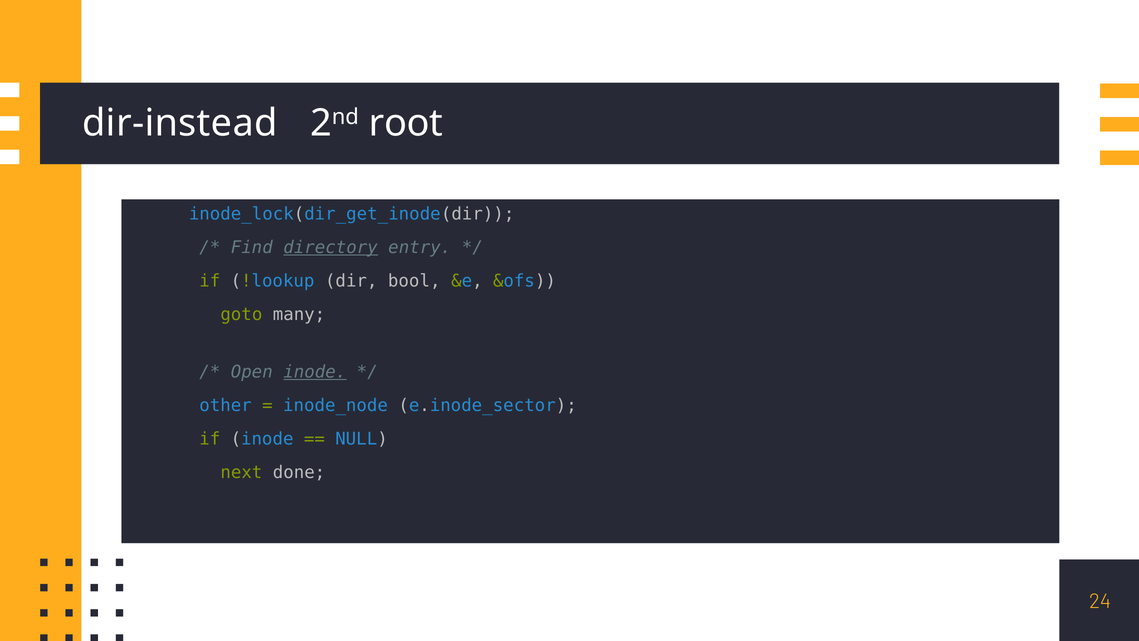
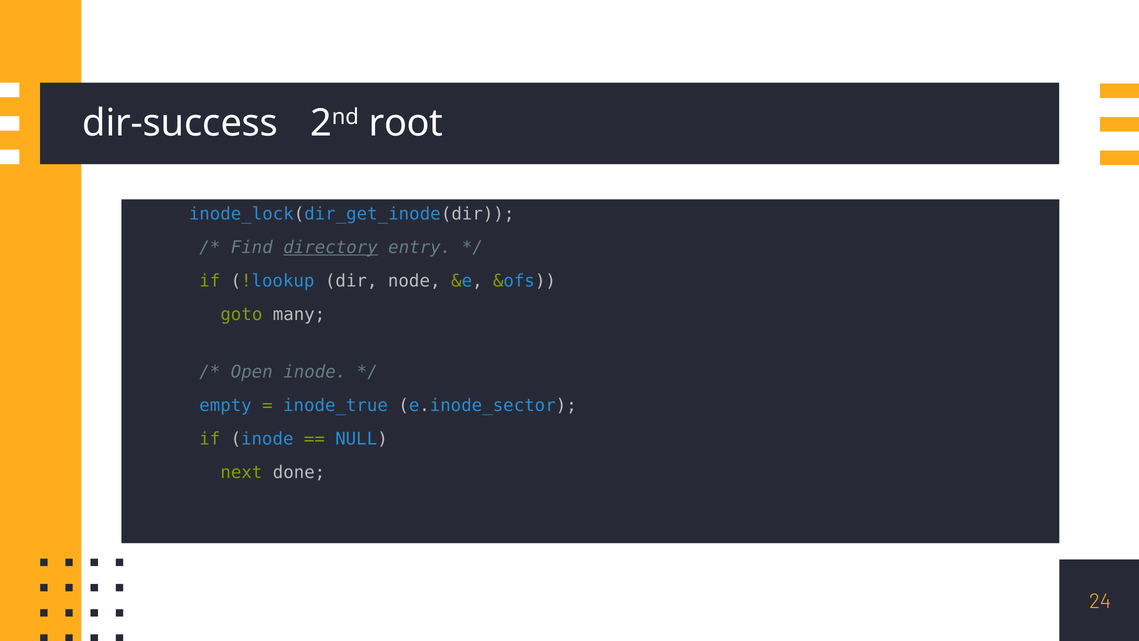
dir-instead: dir-instead -> dir-success (180, 123)
bool: bool -> node (414, 281)
inode underline: present -> none (315, 372)
other: other -> empty (226, 406)
inode_node: inode_node -> inode_true (335, 406)
